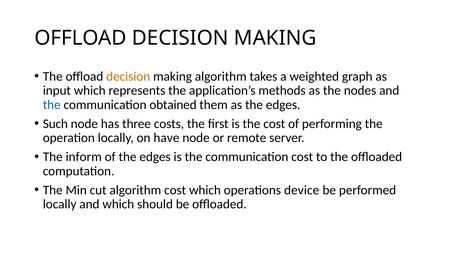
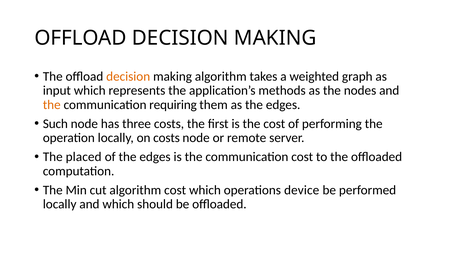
the colour: blue -> orange (52, 105)
obtained: obtained -> requiring (173, 105)
on have: have -> costs (167, 138)
inform: inform -> placed (84, 157)
